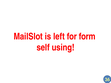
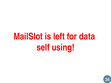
form: form -> data (87, 37)
